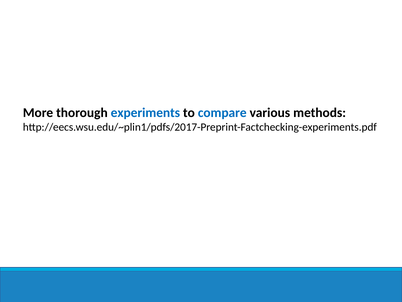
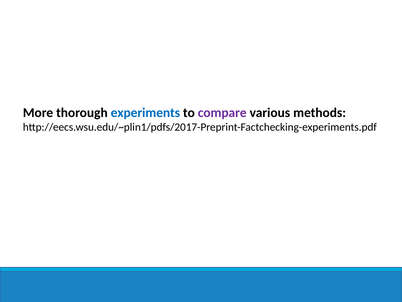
compare colour: blue -> purple (222, 113)
